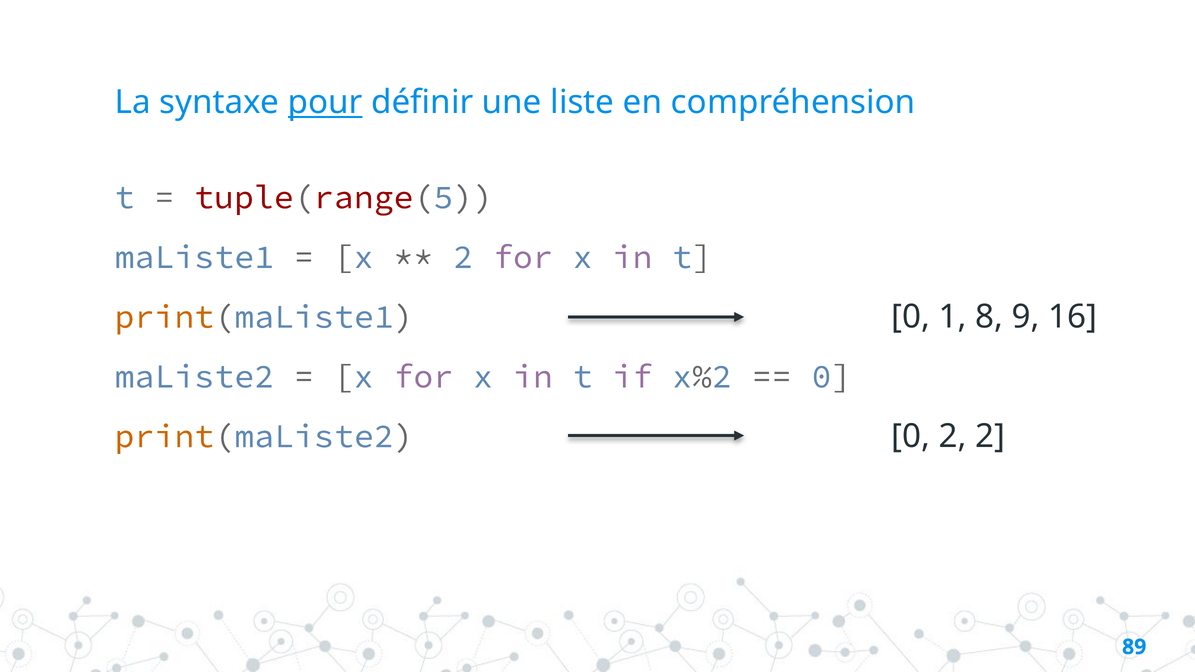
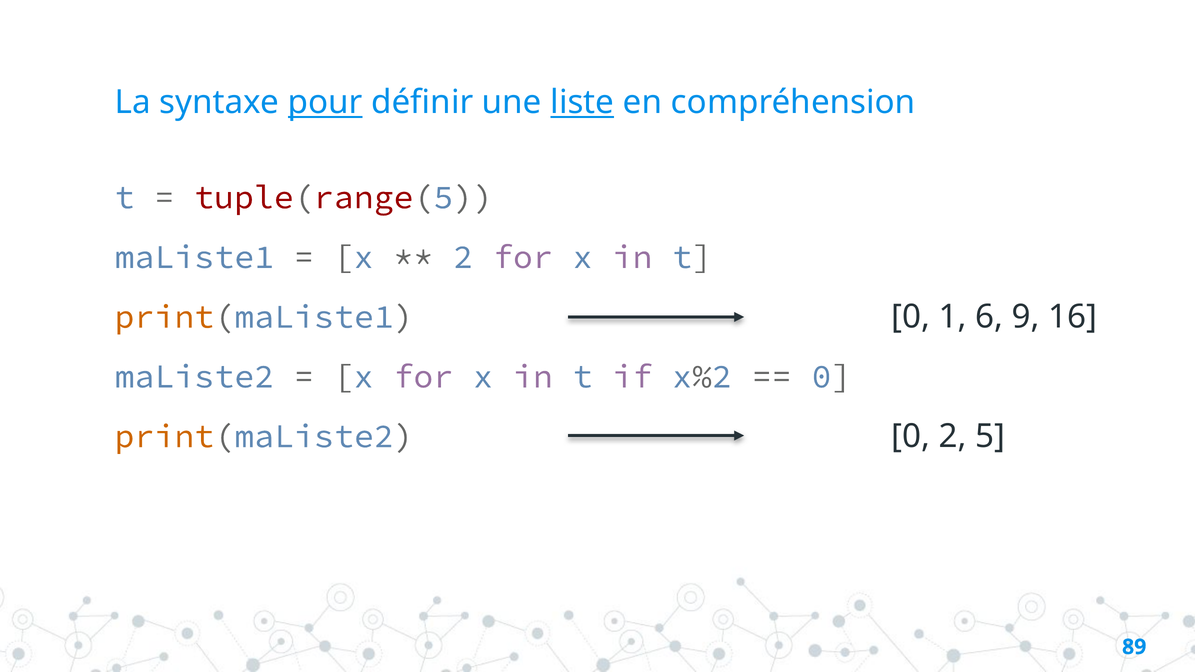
liste underline: none -> present (582, 103)
8: 8 -> 6 (989, 317)
2 2: 2 -> 5 (990, 436)
